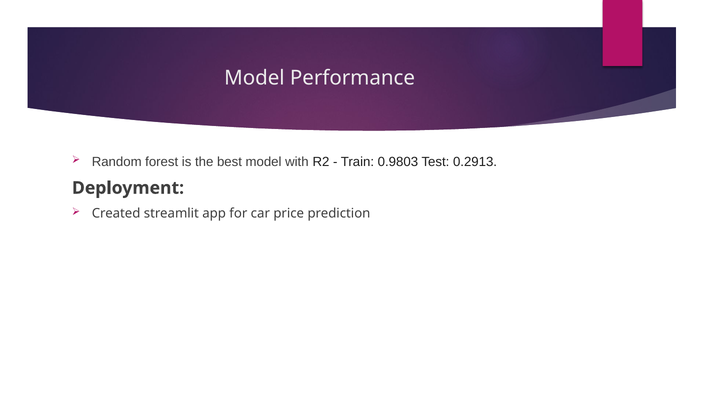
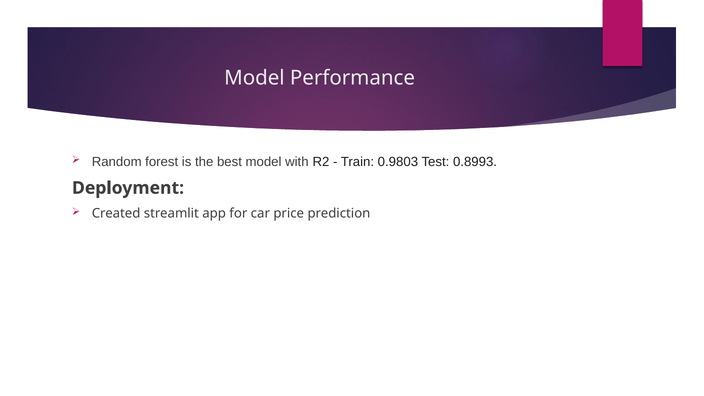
0.2913: 0.2913 -> 0.8993 (475, 162)
